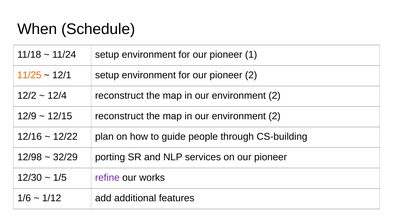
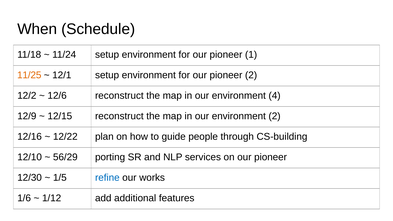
12/4: 12/4 -> 12/6 (57, 96)
2: 2 -> 4 (275, 96)
12/98: 12/98 -> 12/10 (30, 157)
32/29: 32/29 -> 56/29 (65, 157)
refine colour: purple -> blue (107, 178)
